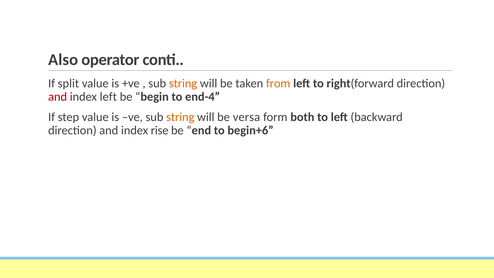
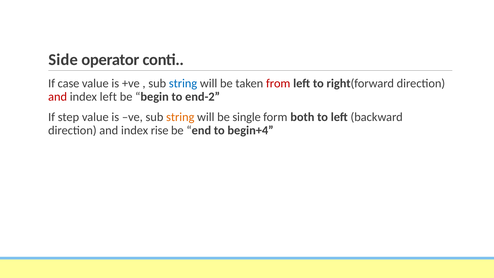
Also: Also -> Side (63, 60)
split: split -> case (69, 83)
string colour: orange -> blue (183, 83)
from colour: orange -> red (278, 83)
end-4: end-4 -> end-2 (203, 97)
versa: versa -> single (247, 117)
begin+6: begin+6 -> begin+4 (251, 130)
